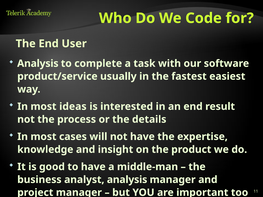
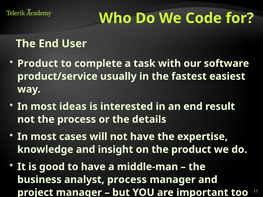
Analysis: Analysis -> Product (38, 64)
analyst analysis: analysis -> process (127, 180)
